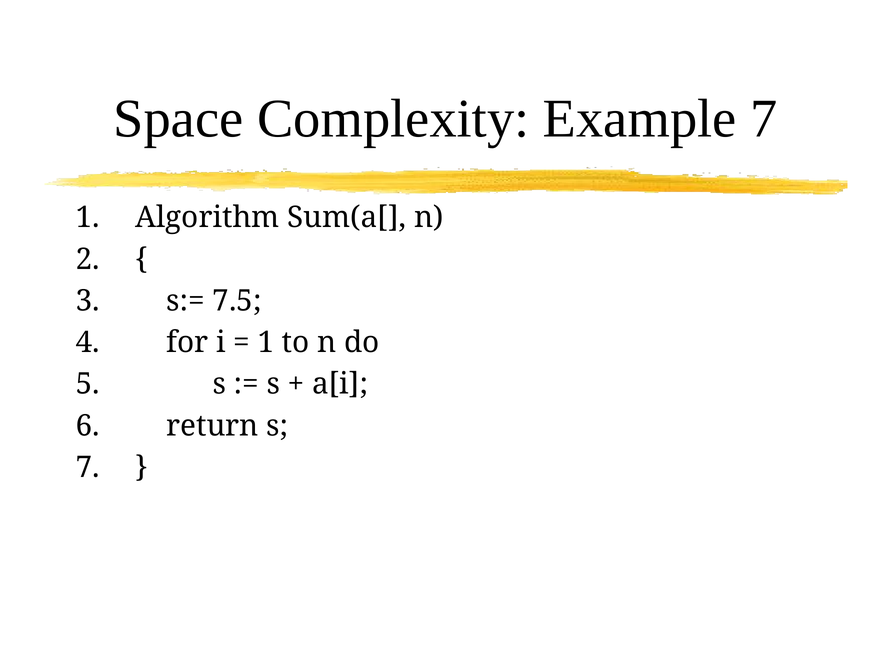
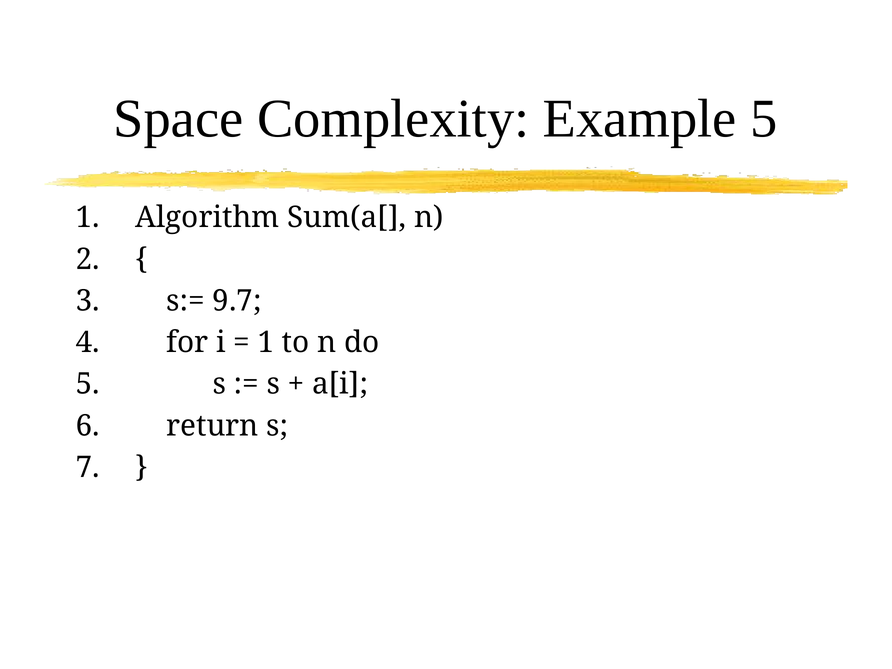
Example 7: 7 -> 5 (764, 119)
7.5: 7.5 -> 9.7 (237, 301)
